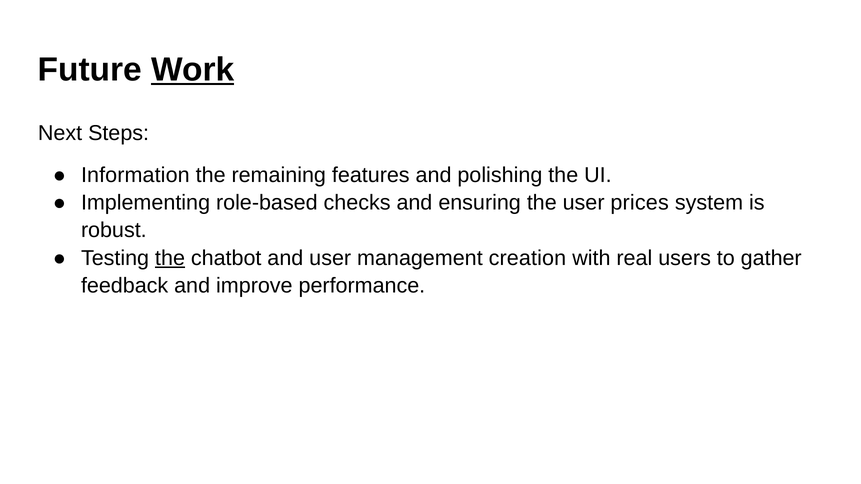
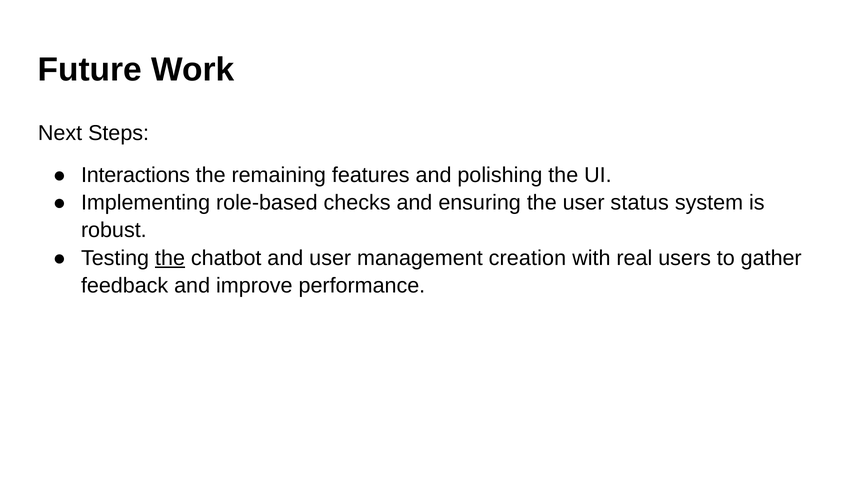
Work underline: present -> none (193, 70)
Information: Information -> Interactions (135, 175)
prices: prices -> status (640, 203)
